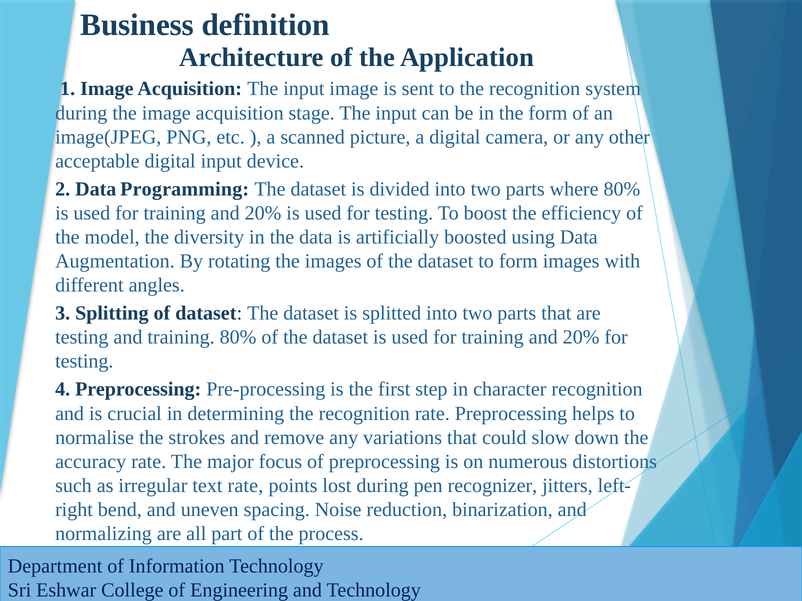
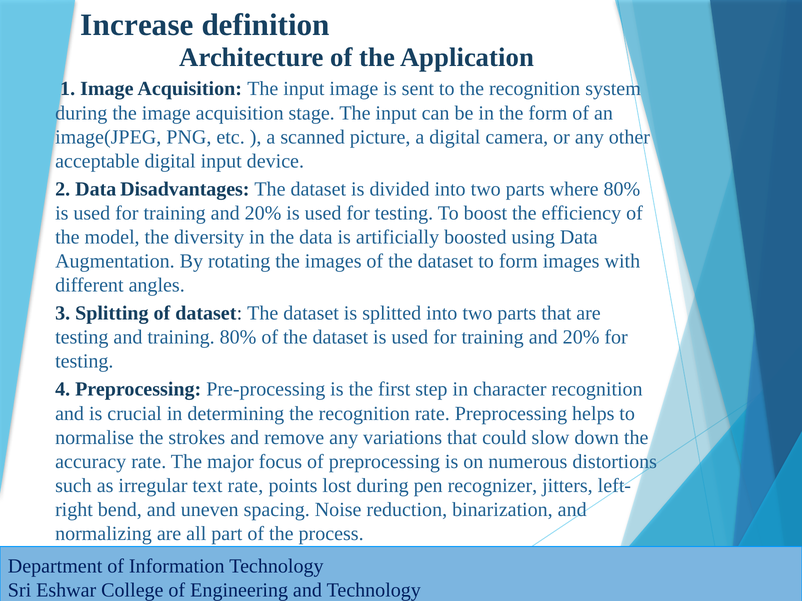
Business: Business -> Increase (137, 25)
Programming: Programming -> Disadvantages (185, 189)
